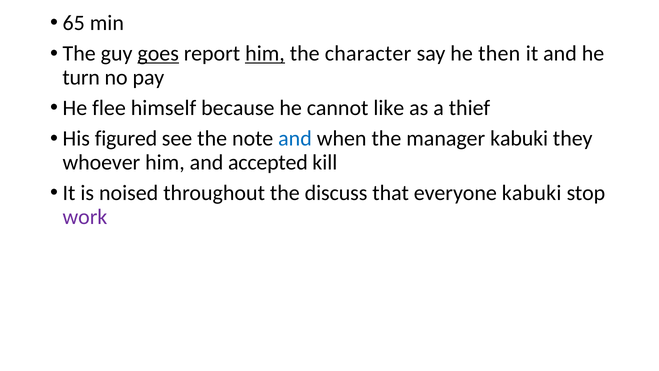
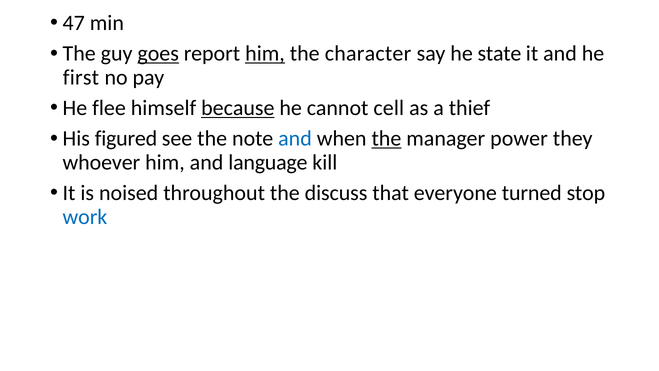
65: 65 -> 47 (74, 23)
then: then -> state (499, 54)
turn: turn -> first (81, 77)
because underline: none -> present (238, 108)
like: like -> cell (389, 108)
the underline: none -> present (386, 138)
manager kabuki: kabuki -> power (519, 138)
accepted: accepted -> language (268, 162)
everyone kabuki: kabuki -> turned (532, 193)
work colour: purple -> blue (85, 217)
